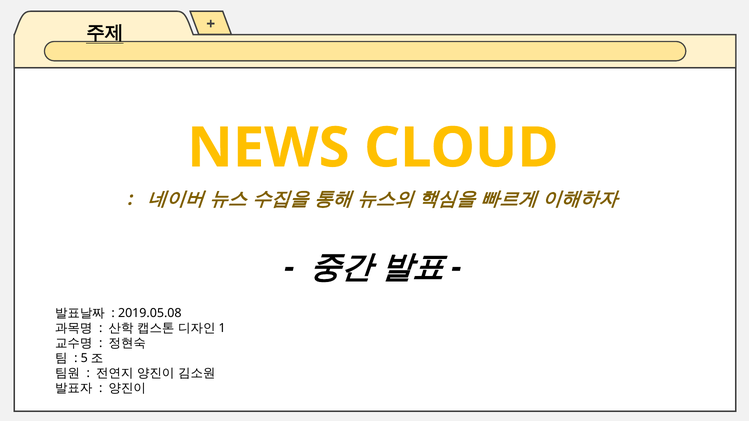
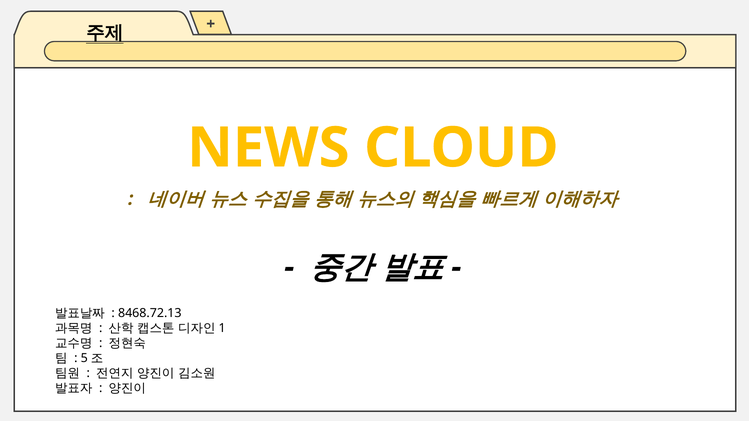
2019.05.08: 2019.05.08 -> 8468.72.13 (150, 313)
